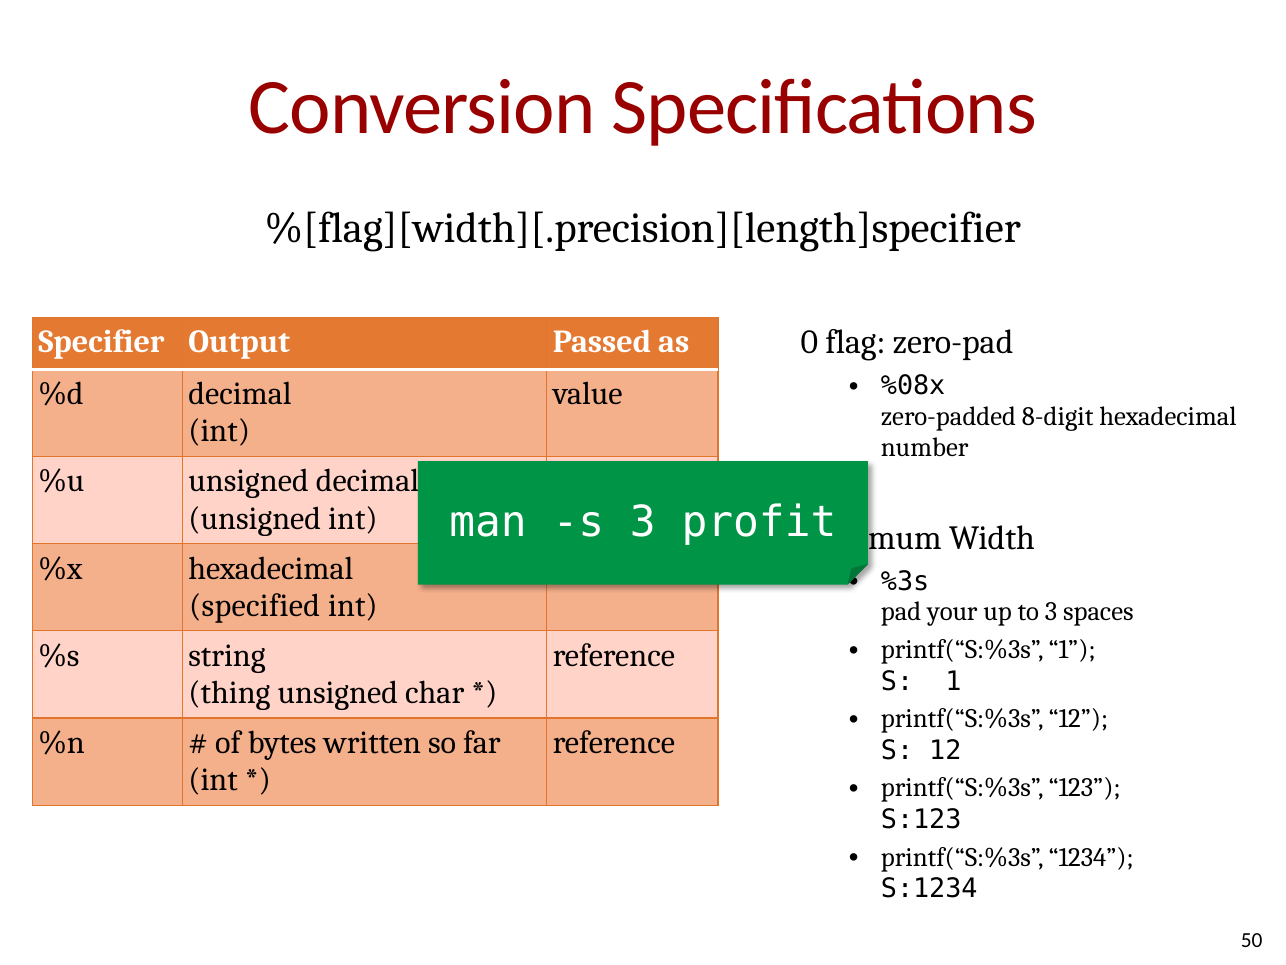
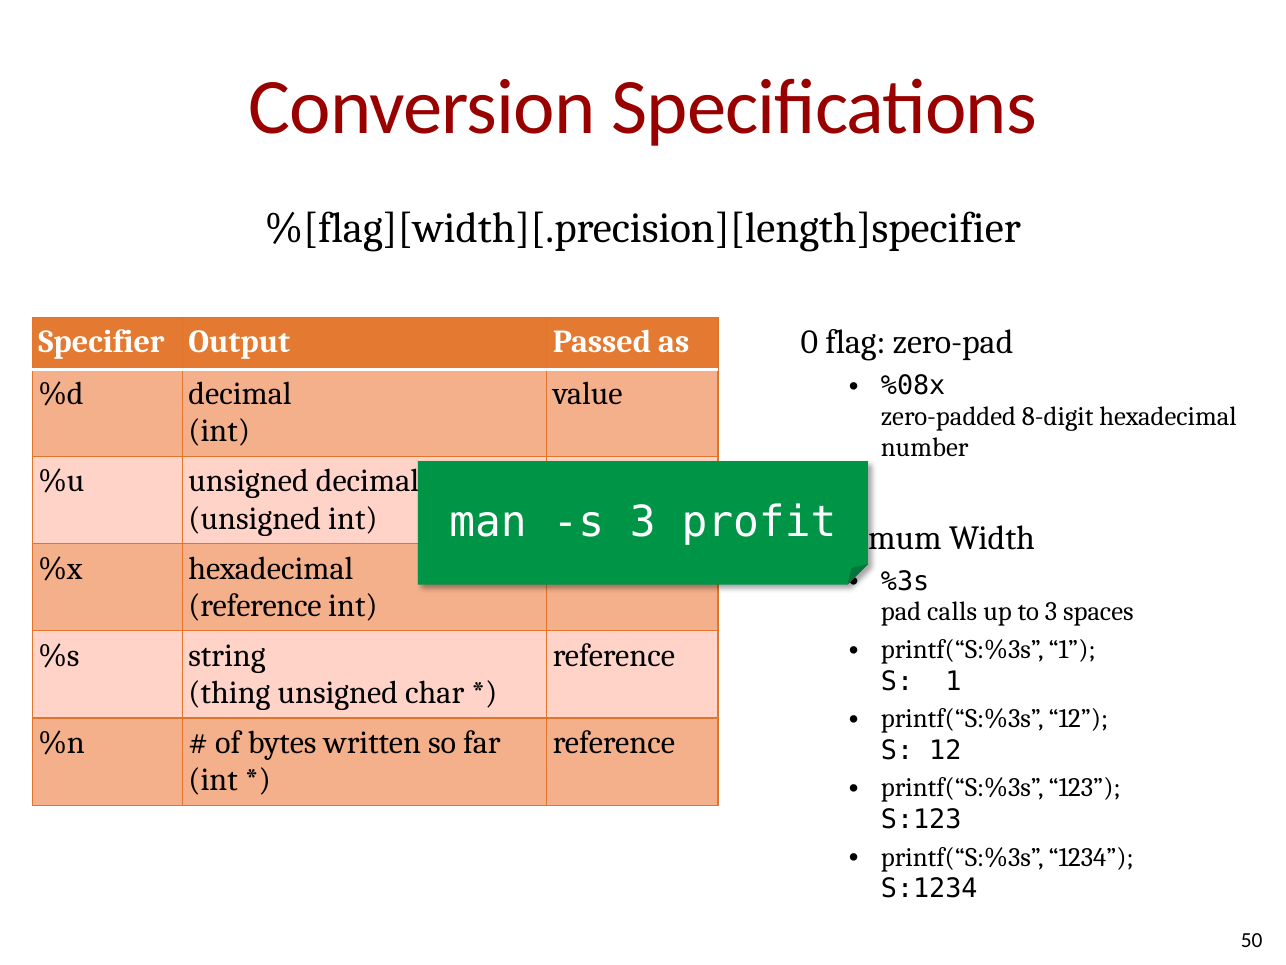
specified: specified -> reference (255, 605)
your: your -> calls (952, 611)
